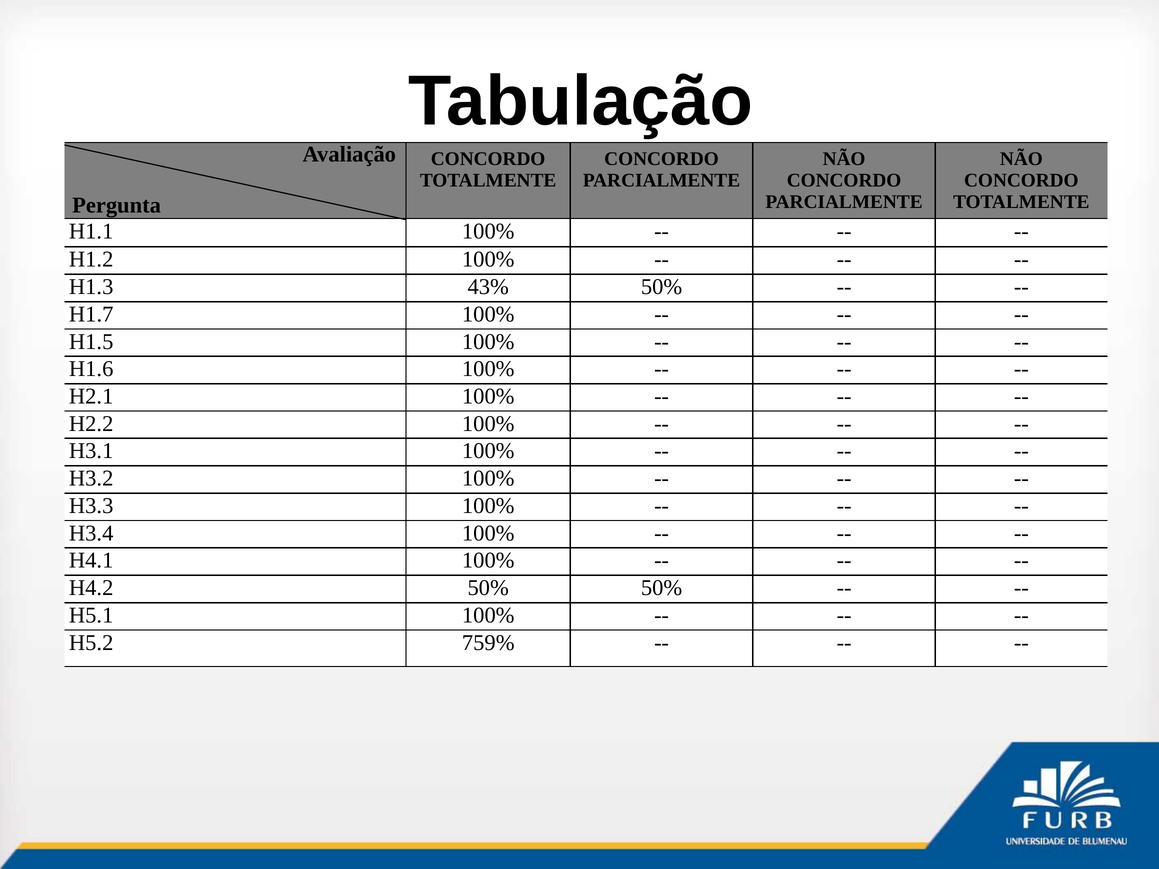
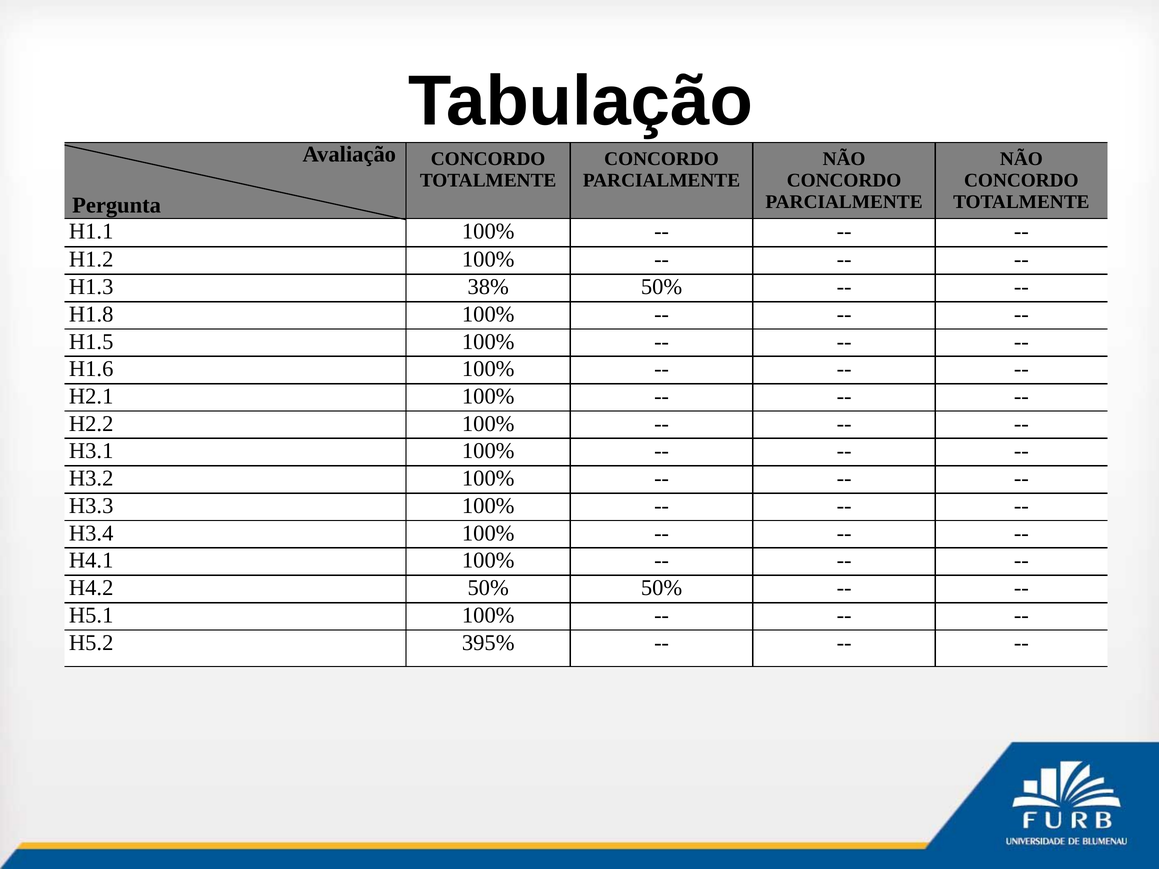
43%: 43% -> 38% (488, 287)
H1.7: H1.7 -> H1.8 (91, 314)
759%: 759% -> 395% (488, 643)
